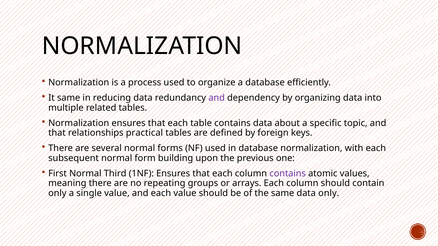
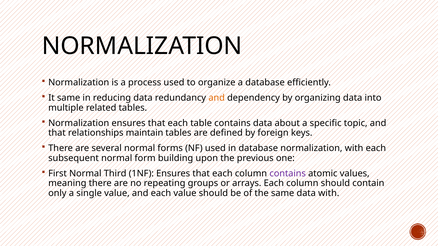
and colour: purple -> orange (217, 98)
practical: practical -> maintain (145, 133)
data only: only -> with (329, 193)
